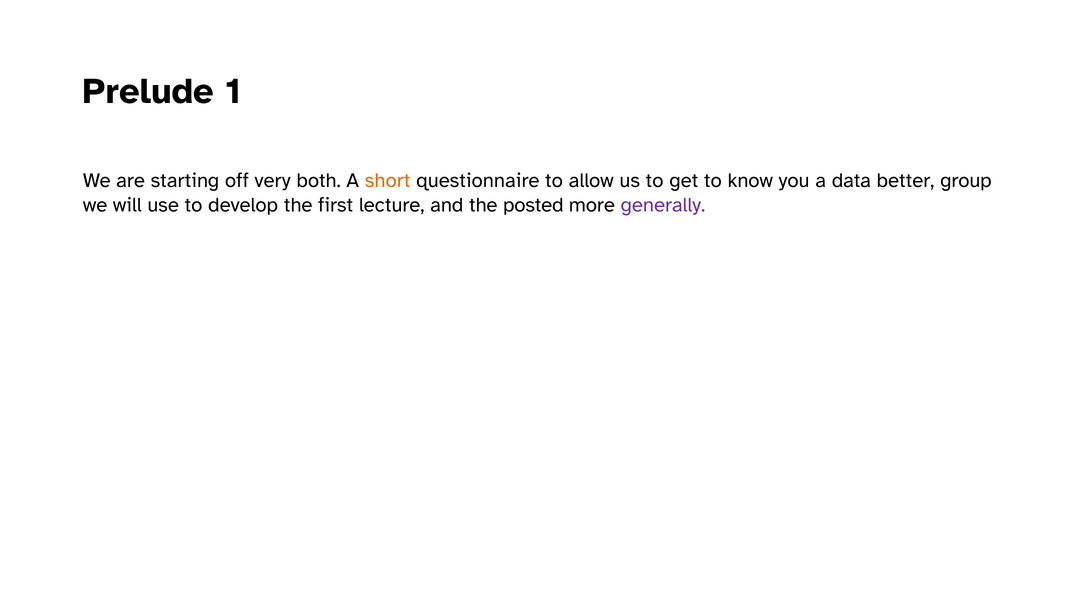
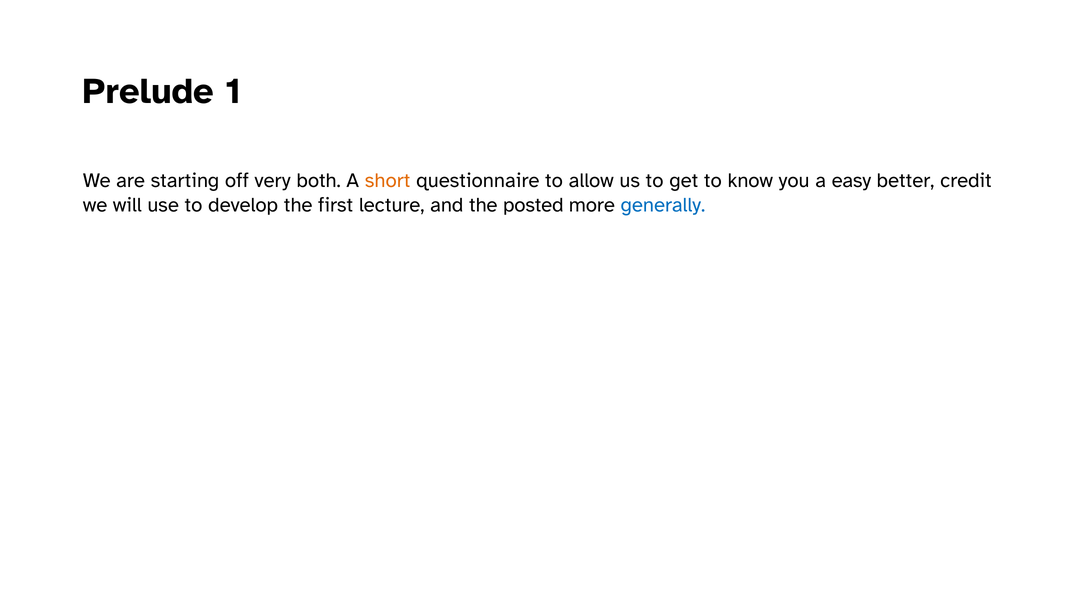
data: data -> easy (851, 181)
group: group -> credit (966, 181)
generally colour: purple -> blue (663, 205)
